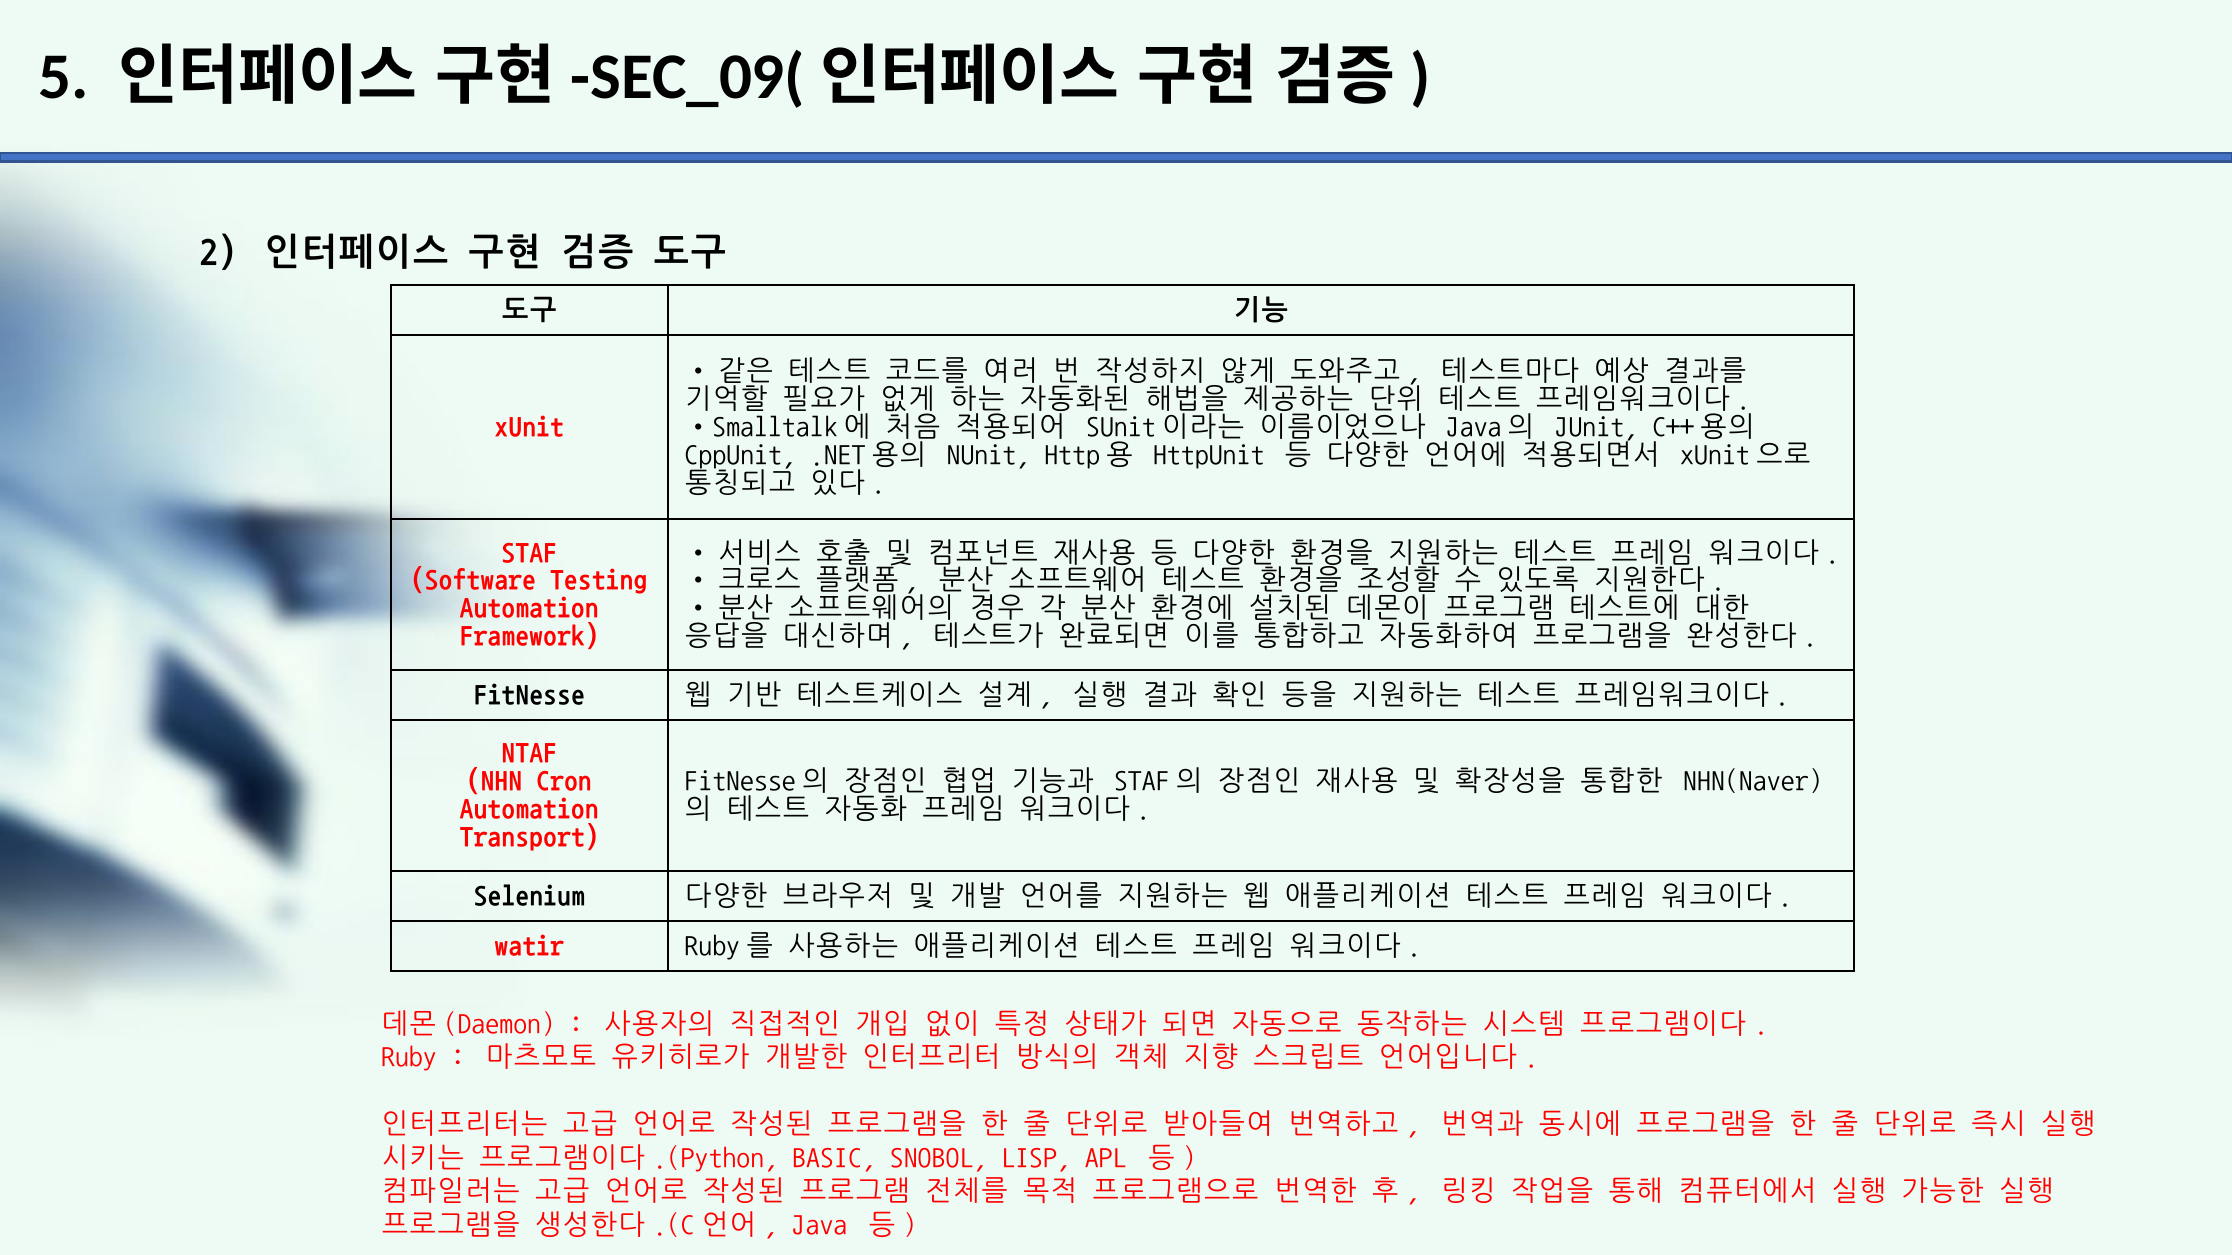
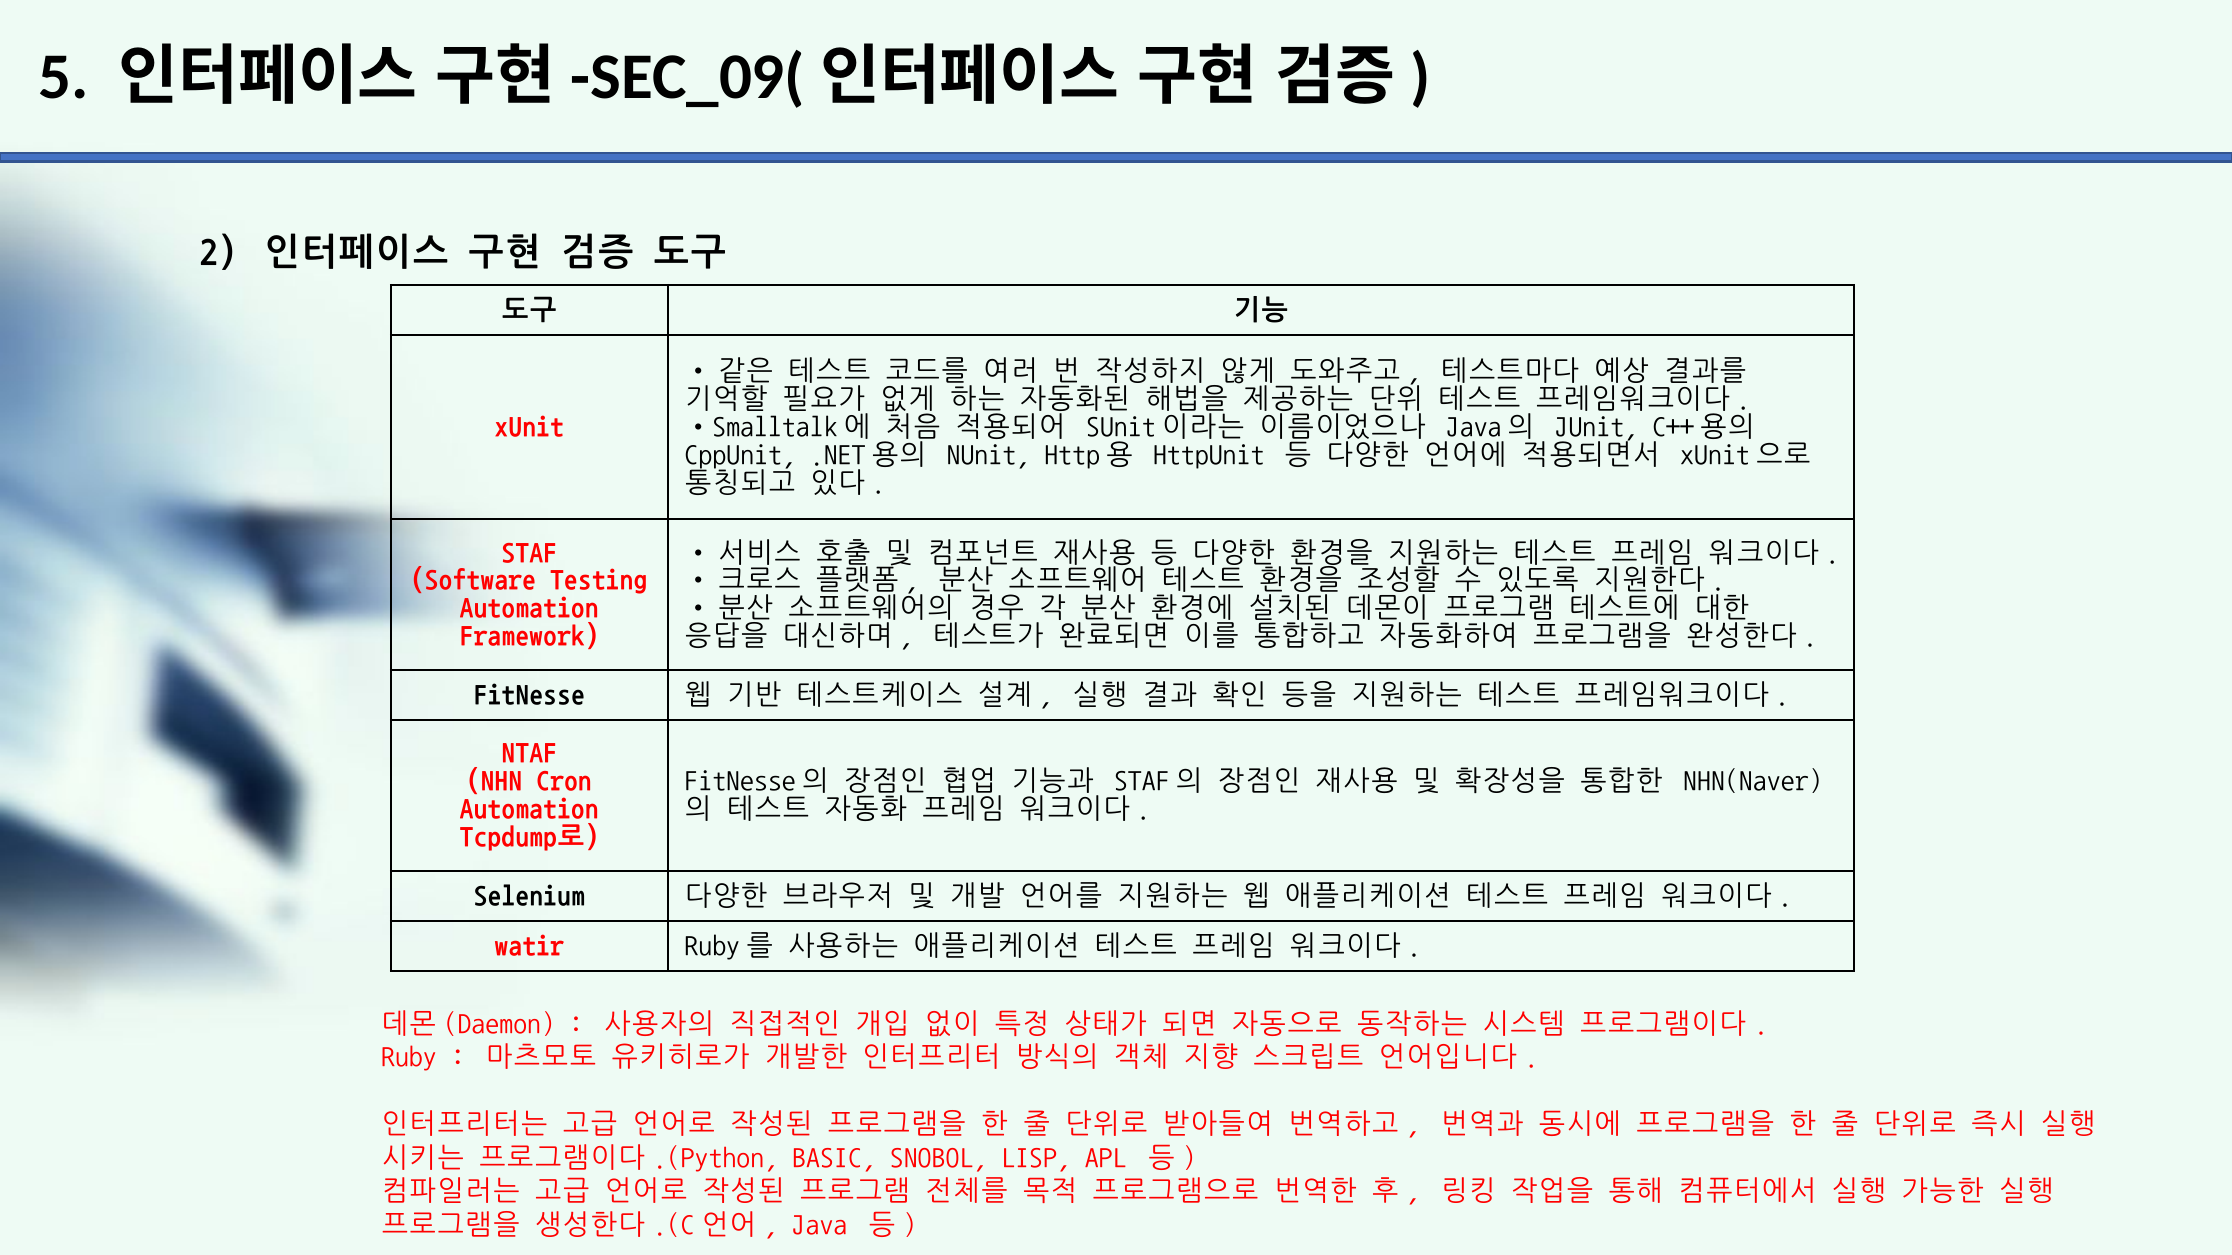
Transport: Transport -> Tcpdump로 (529, 837)
